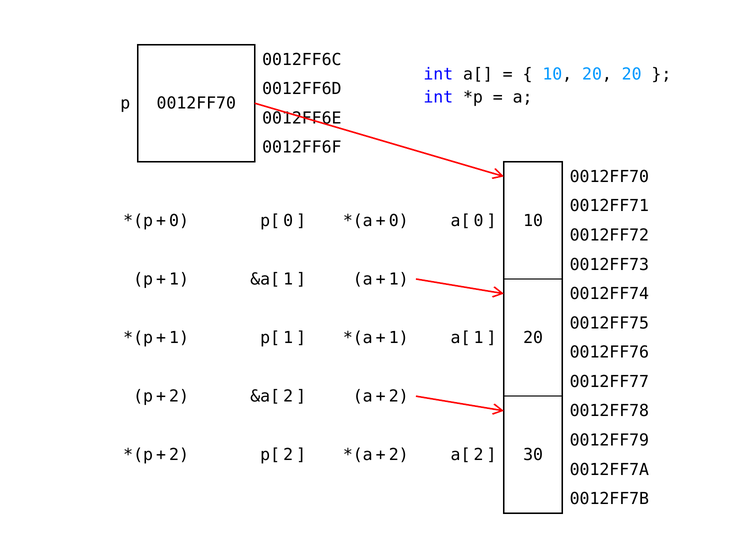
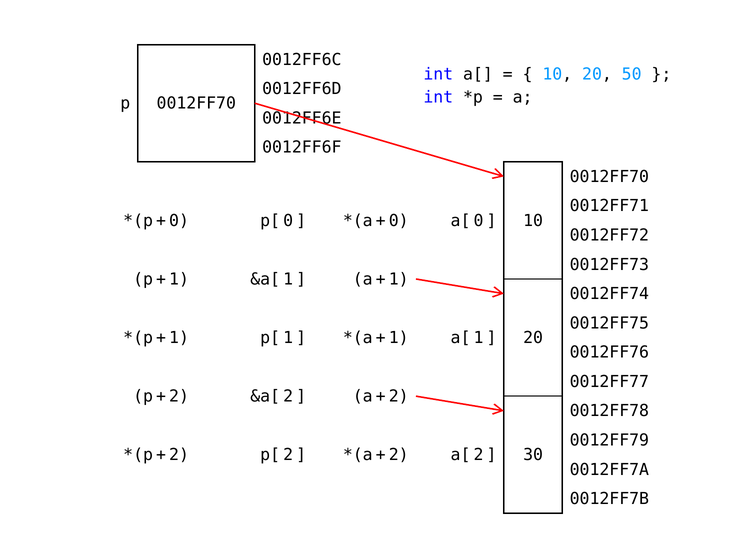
20 20: 20 -> 50 (632, 74)
